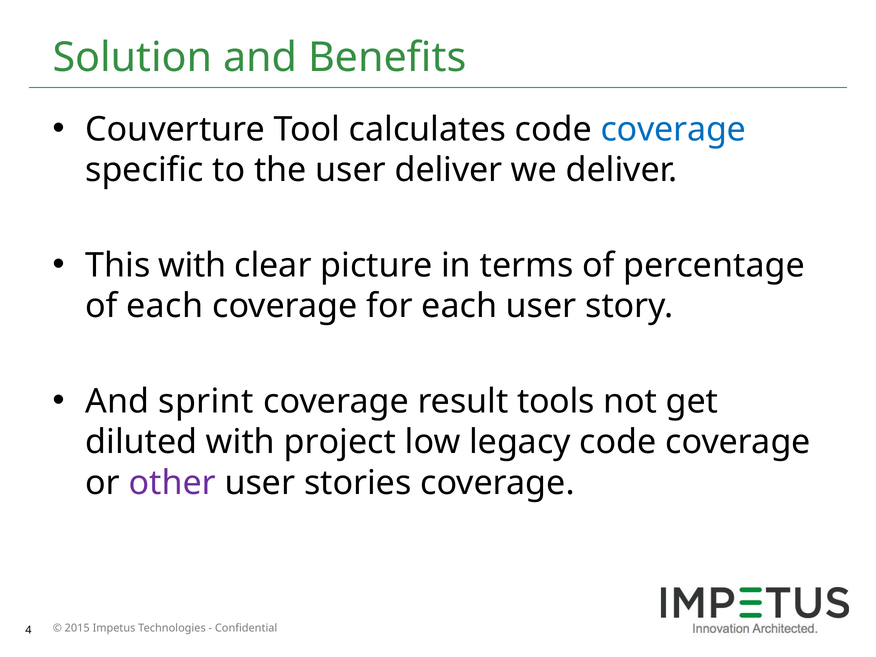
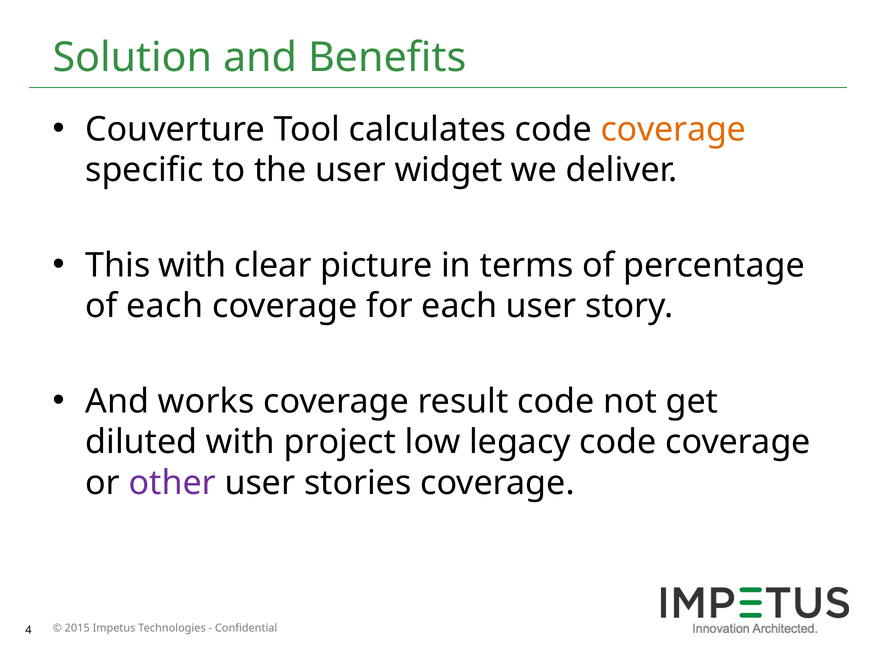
coverage colour: blue -> orange (673, 129)
user deliver: deliver -> widget (449, 170)
sprint: sprint -> works (206, 401)
result tools: tools -> code (556, 401)
